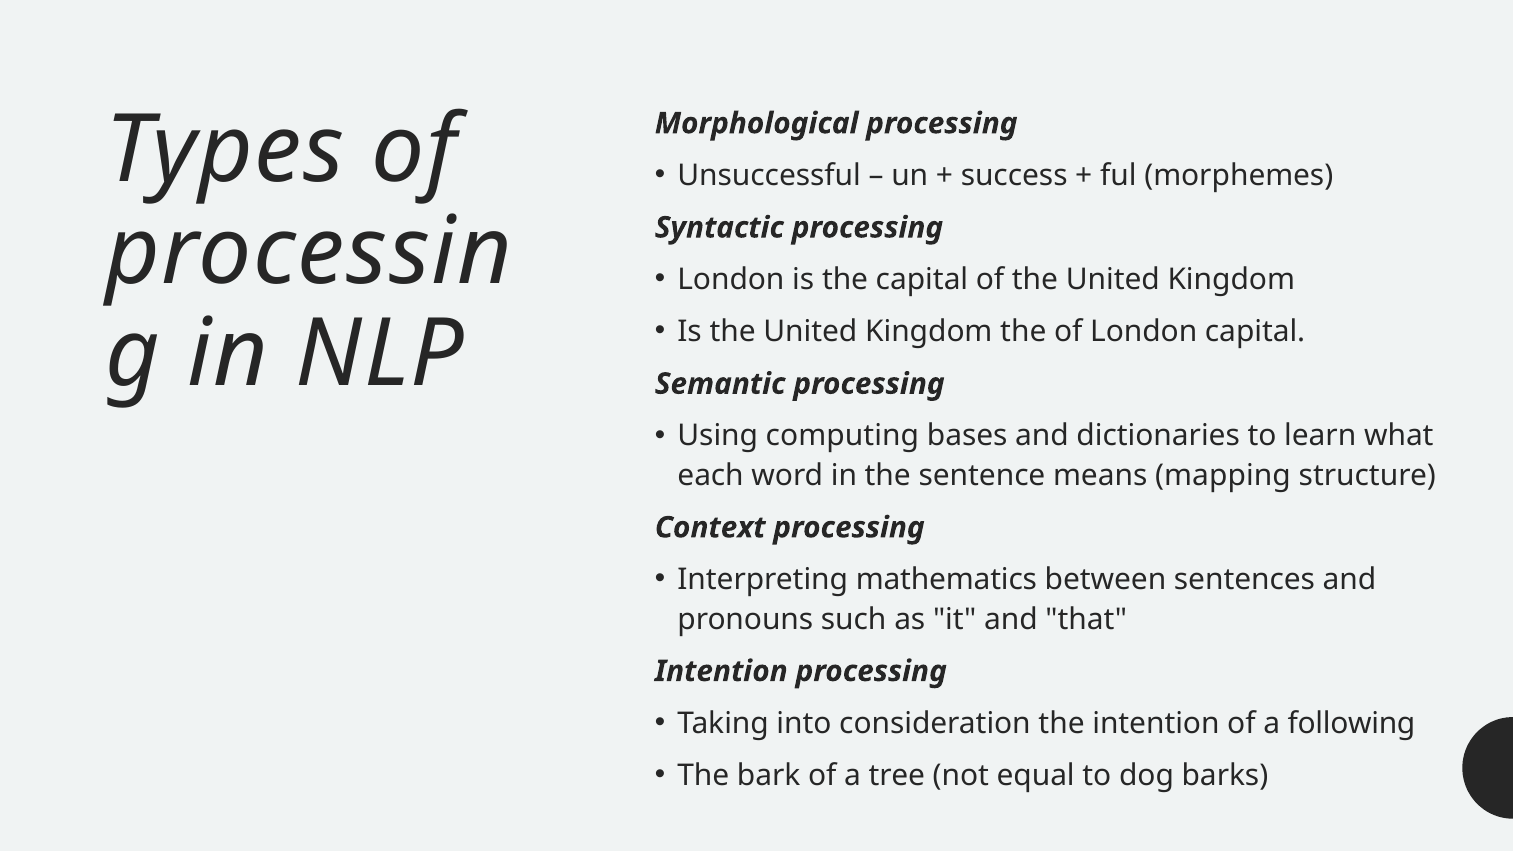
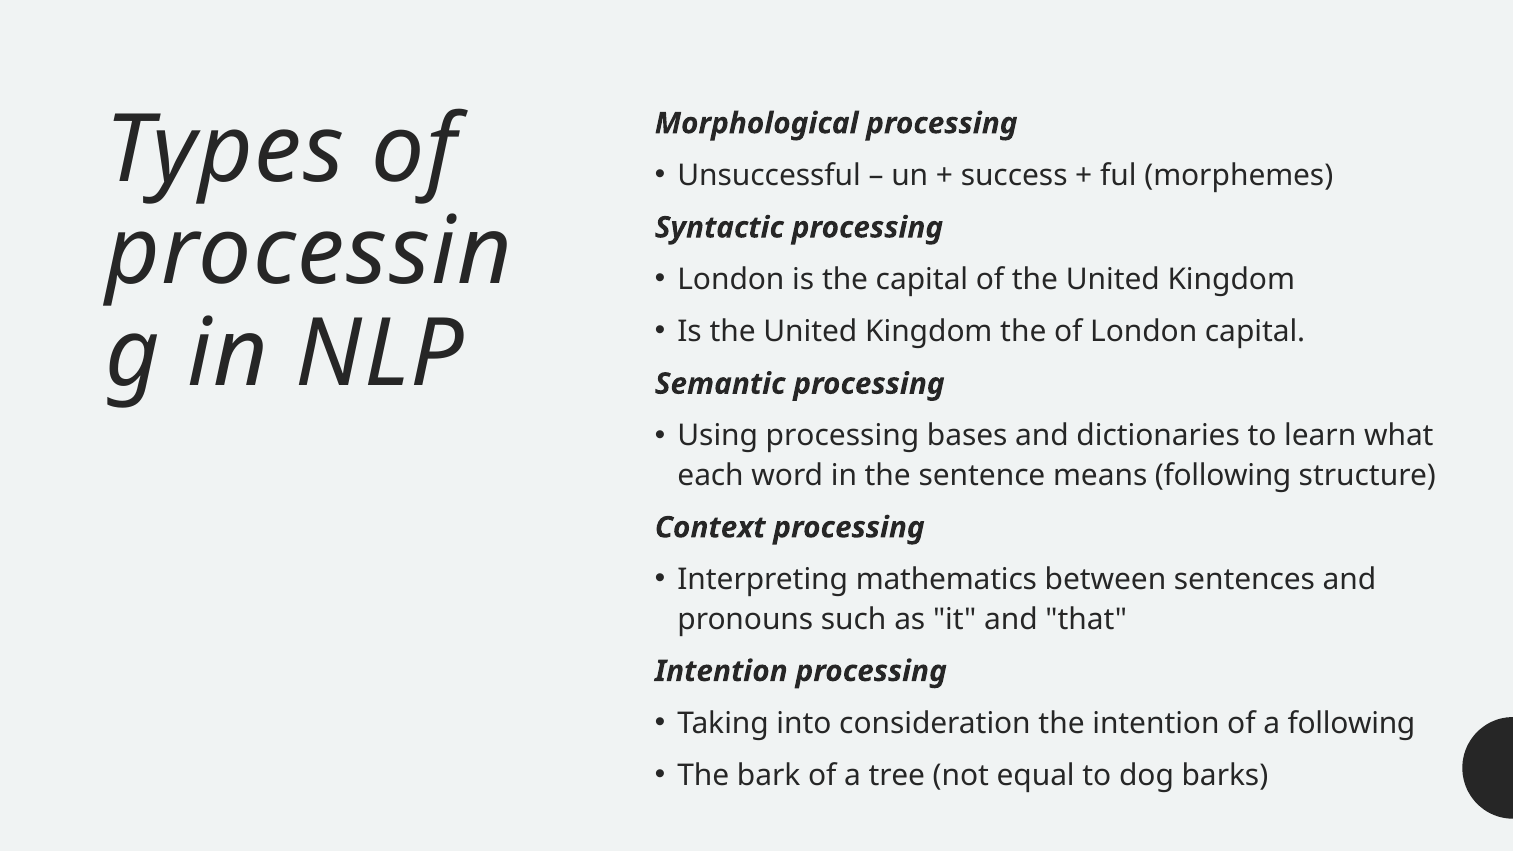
Using computing: computing -> processing (842, 436)
means mapping: mapping -> following (1223, 476)
